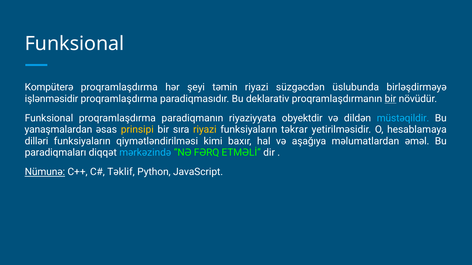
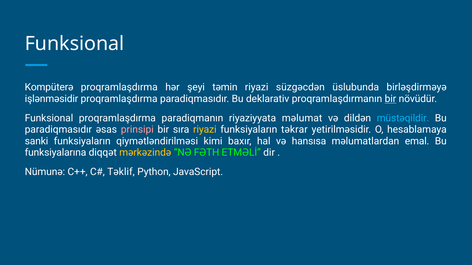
obyektdir: obyektdir -> məlumat (302, 118)
yanaşmalardan: yanaşmalardan -> paradiqmasıdır (58, 130)
prinsipi colour: yellow -> pink (137, 130)
dilləri: dilləri -> sanki (37, 141)
aşağıya: aşağıya -> hansısa (309, 141)
əməl: əməl -> emal (417, 141)
paradiqmaları: paradiqmaları -> funksiyalarına (56, 153)
mərkəzində colour: light blue -> yellow (145, 153)
FƏRQ: FƏRQ -> FƏTH (207, 153)
Nümunə underline: present -> none (45, 172)
